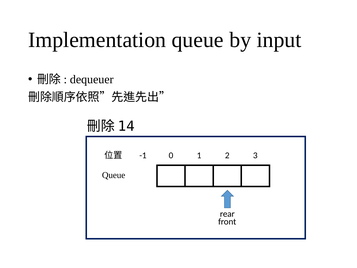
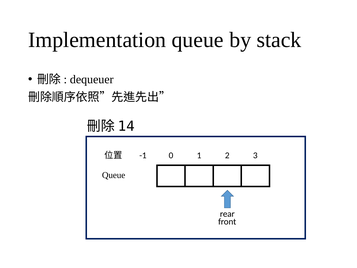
input: input -> stack (279, 40)
